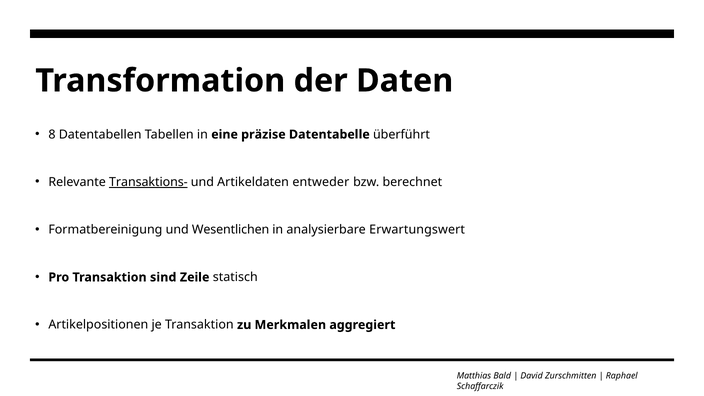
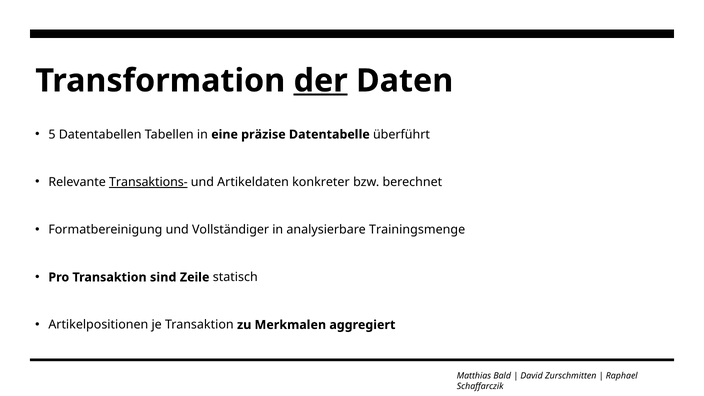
der underline: none -> present (321, 81)
8: 8 -> 5 (52, 134)
entweder: entweder -> konkreter (321, 182)
Wesentlichen: Wesentlichen -> Vollständiger (231, 230)
Erwartungswert: Erwartungswert -> Trainingsmenge (417, 230)
